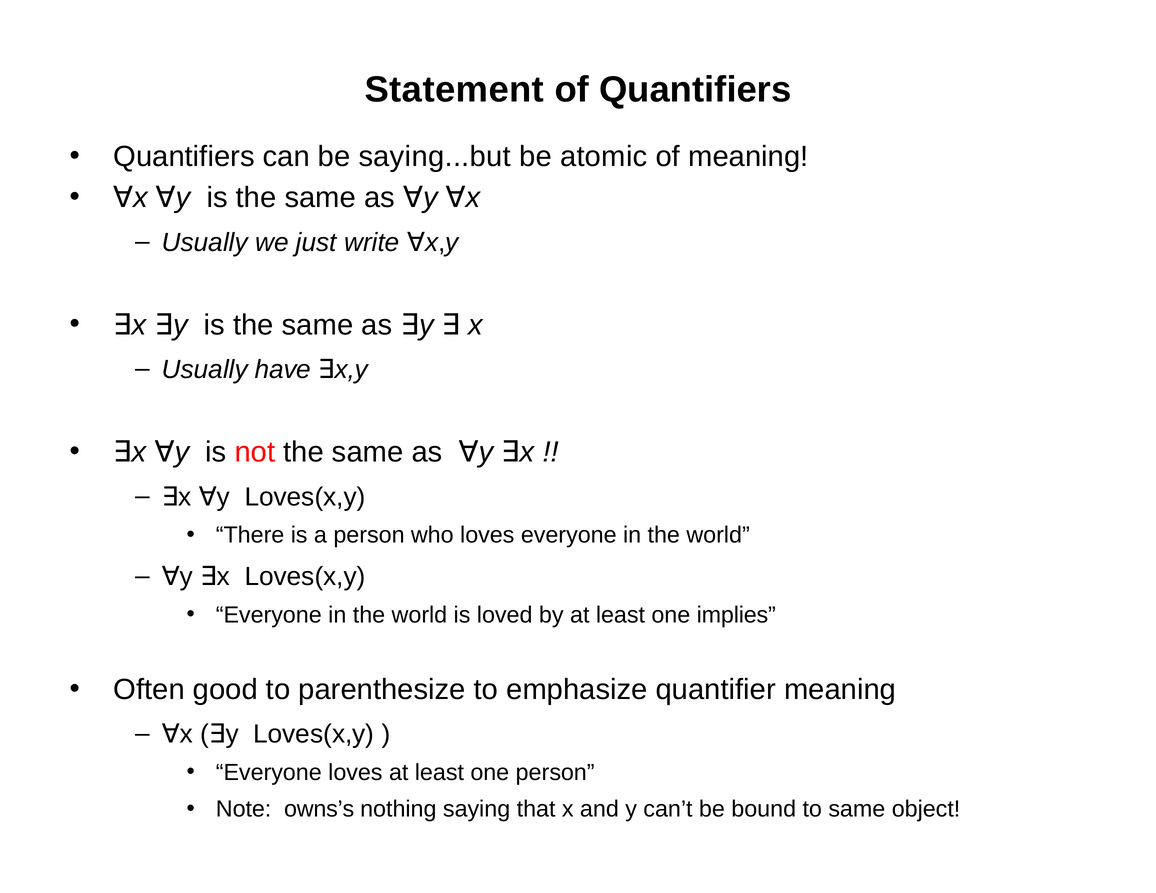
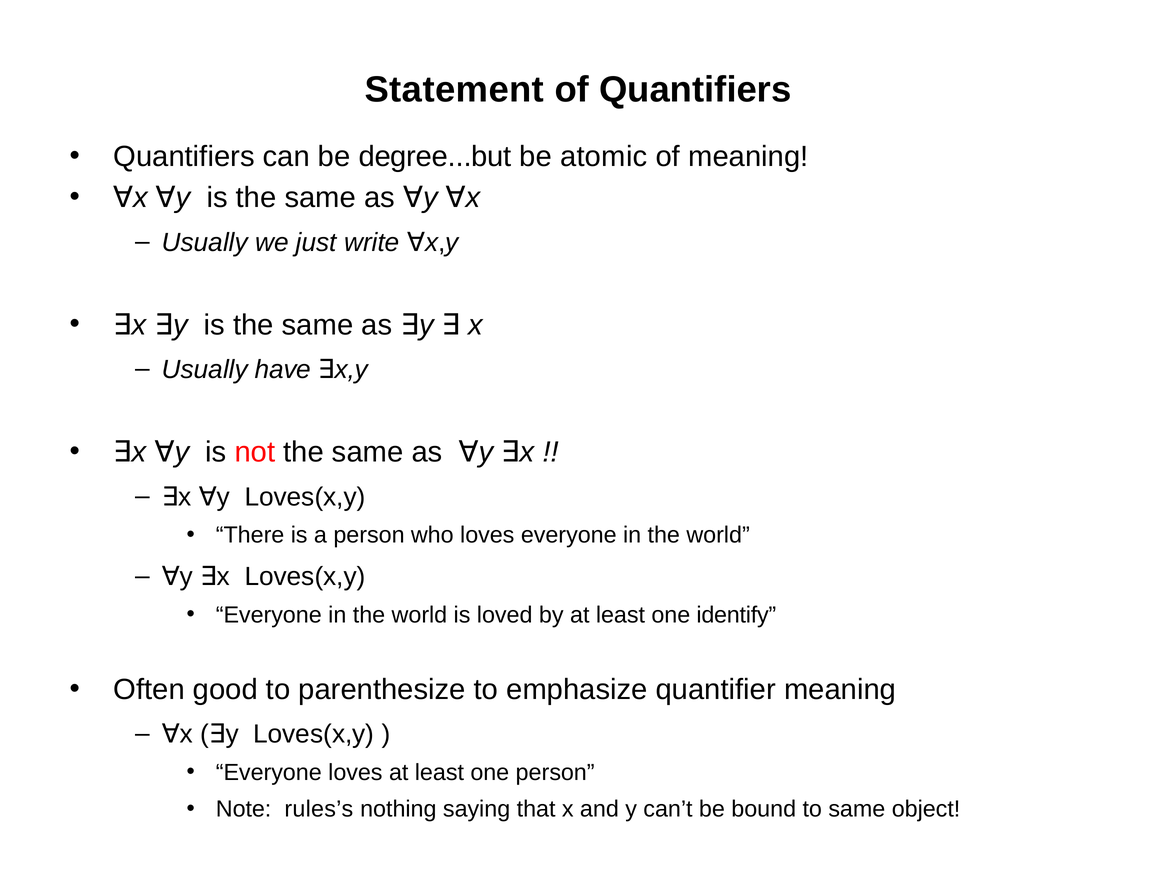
saying...but: saying...but -> degree...but (435, 157)
implies: implies -> identify (736, 615)
owns’s: owns’s -> rules’s (319, 809)
